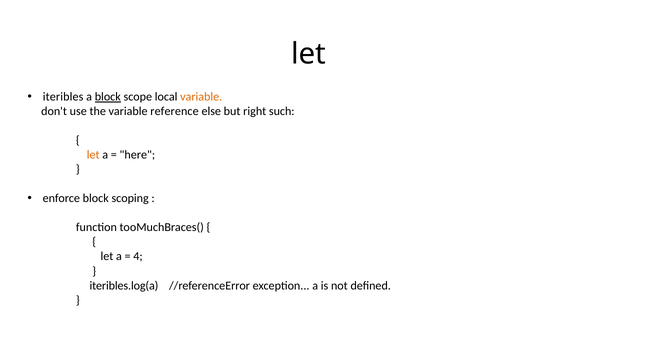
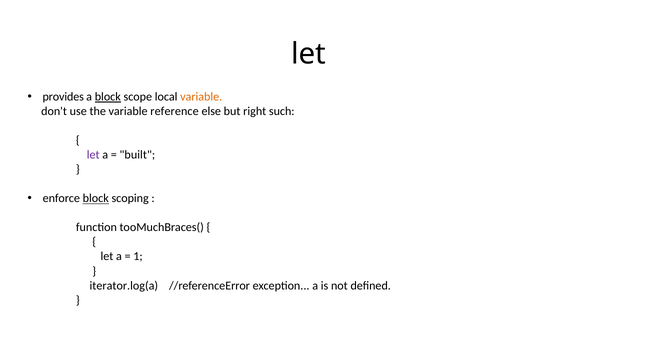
iteribles: iteribles -> provides (63, 97)
let colour: orange -> purple (93, 155)
here: here -> built (137, 155)
block underline: none -> present (96, 198)
4: 4 -> 1 (138, 256)
iteribles.log(a: iteribles.log(a -> iterator.log(a (124, 285)
